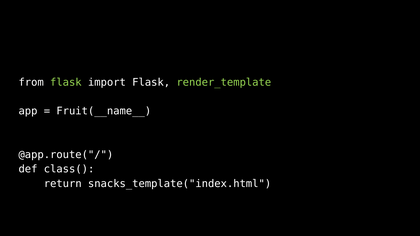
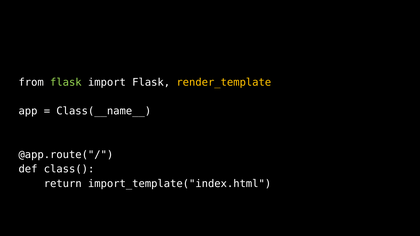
render_template colour: light green -> yellow (224, 82)
Fruit(__name__: Fruit(__name__ -> Class(__name__ (104, 111)
snacks_template("index.html: snacks_template("index.html -> import_template("index.html (180, 184)
